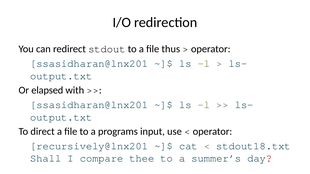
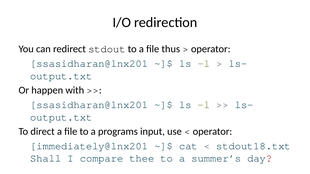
elapsed: elapsed -> happen (47, 90)
recursively@lnx201: recursively@lnx201 -> immediately@lnx201 (89, 146)
